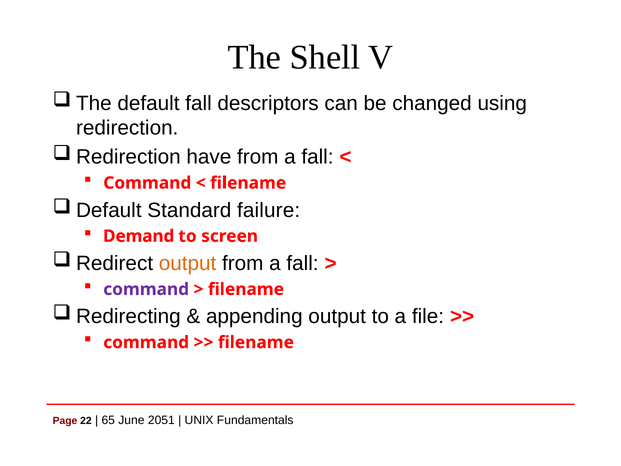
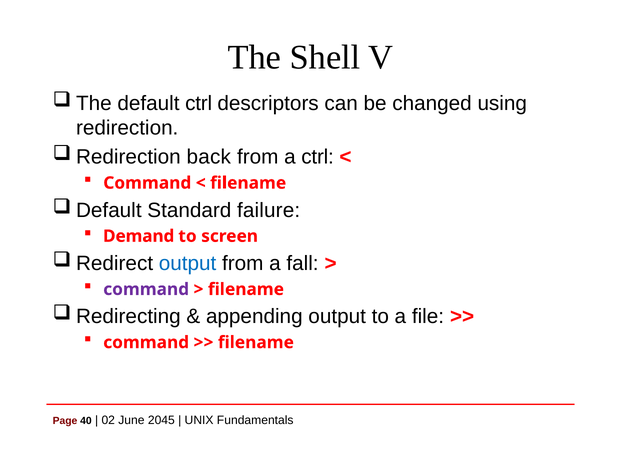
default fall: fall -> ctrl (199, 103)
have: have -> back (209, 157)
fall: fall -> ctrl (318, 157)
output colour: orange -> blue (188, 263)
22: 22 -> 40 (86, 421)
65: 65 -> 02 (108, 420)
2051: 2051 -> 2045 (161, 420)
